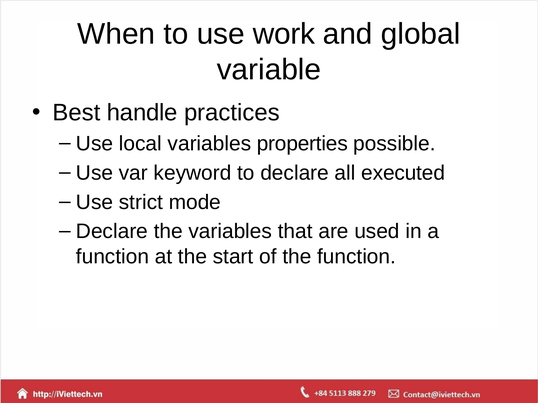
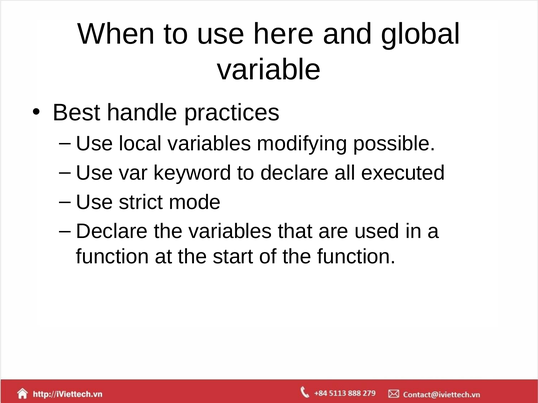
work: work -> here (284, 34)
properties: properties -> modifying (302, 144)
